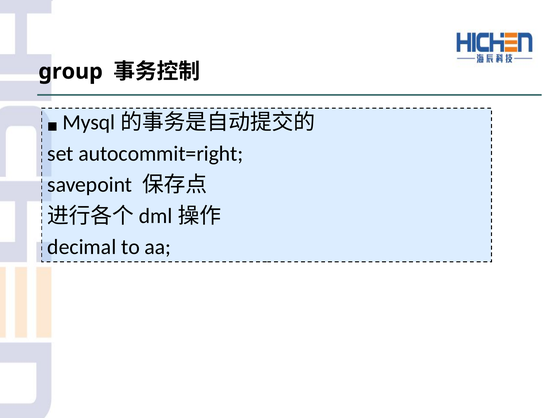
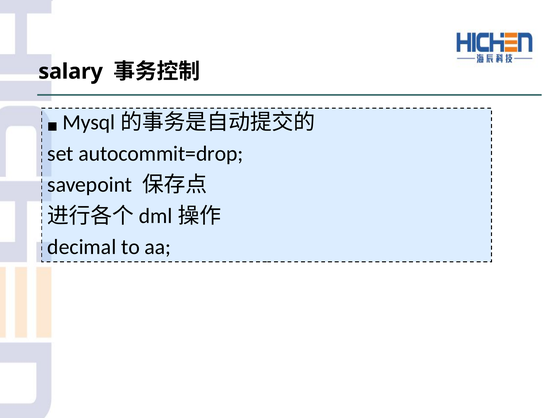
group: group -> salary (71, 71)
autocommit=right: autocommit=right -> autocommit=drop (161, 154)
